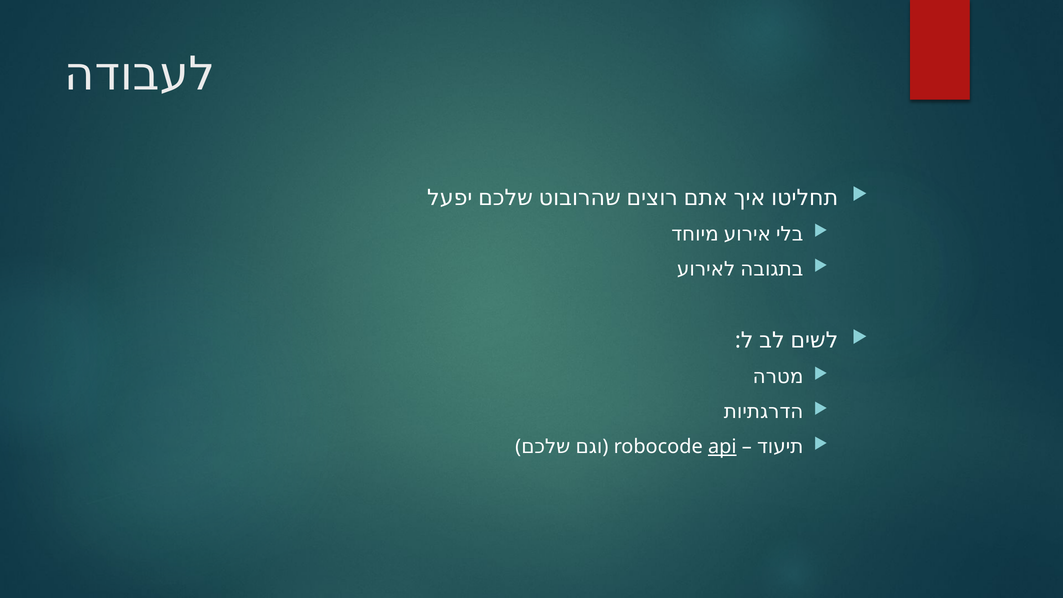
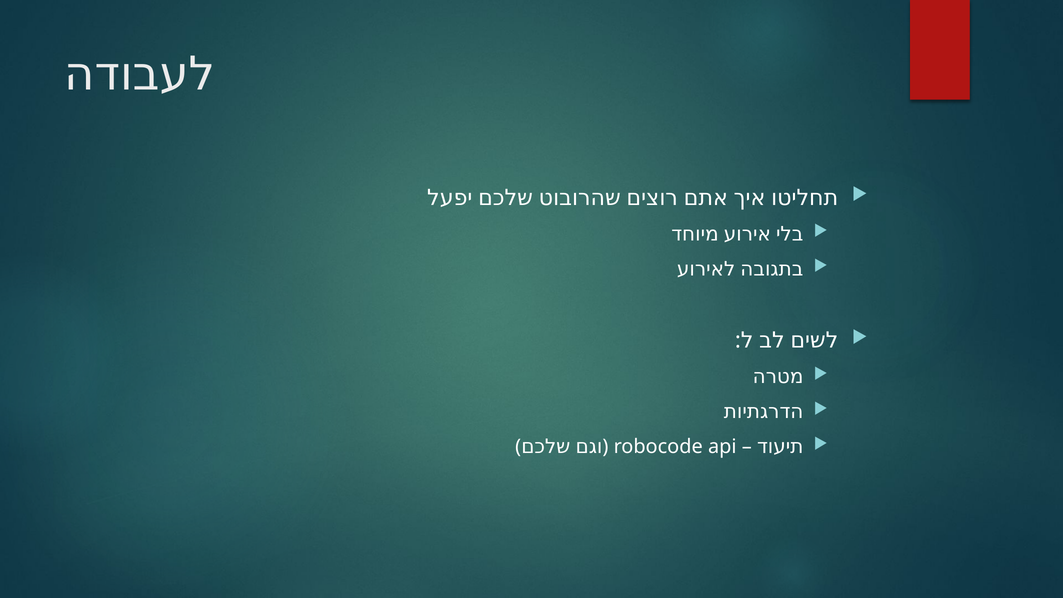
api underline: present -> none (722, 447)
